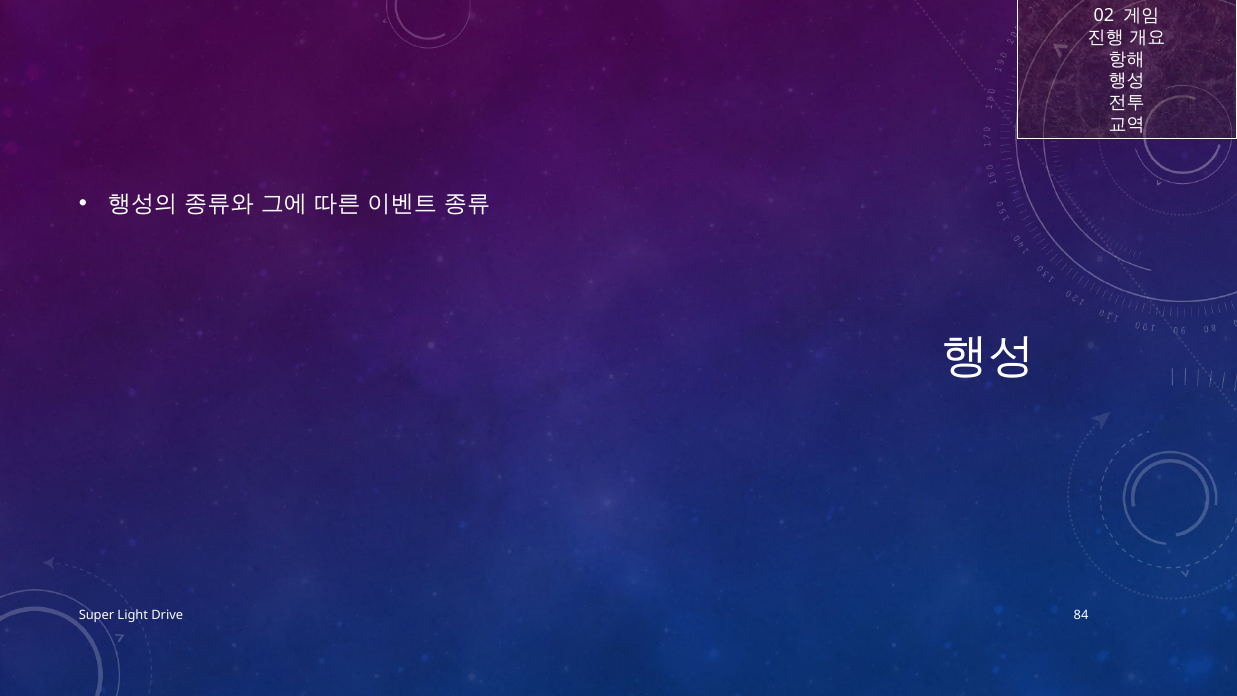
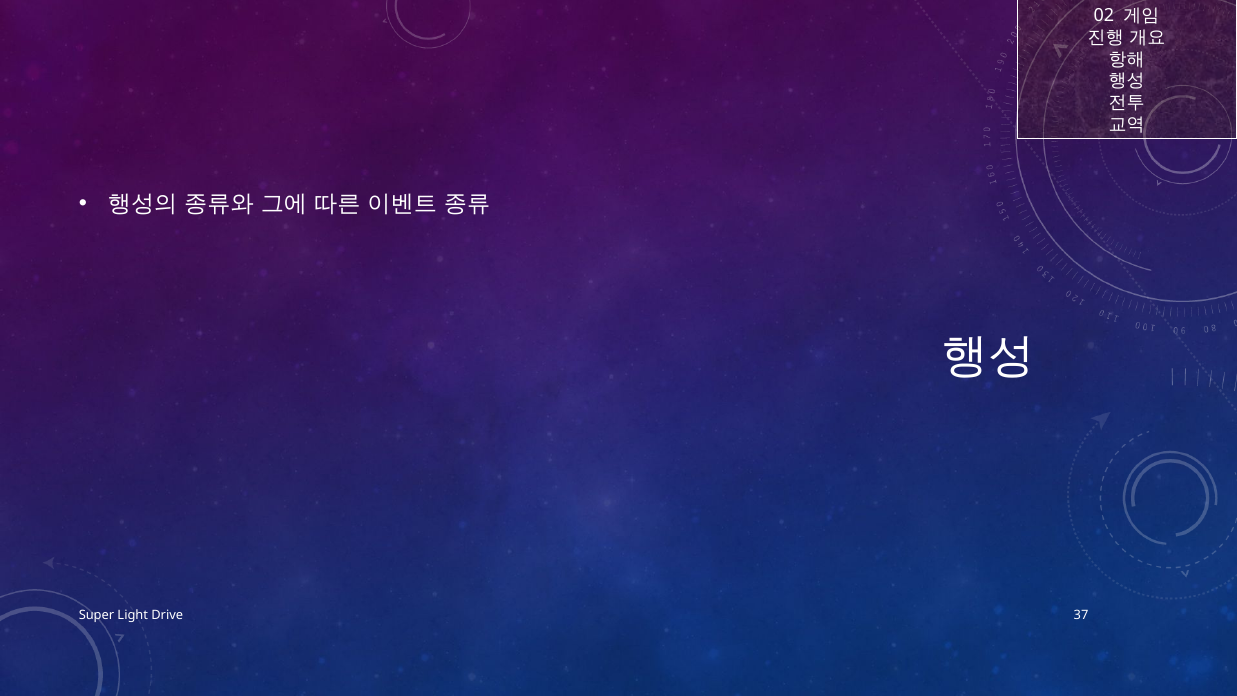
84: 84 -> 37 (1081, 615)
